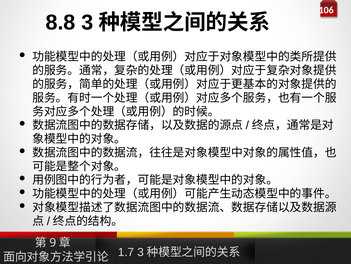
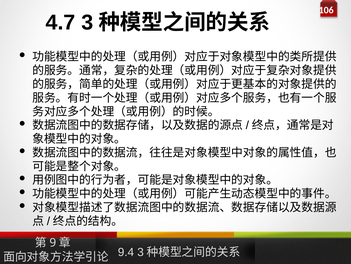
8.8: 8.8 -> 4.7 (61, 22)
1.7: 1.7 -> 9.4 (126, 251)
